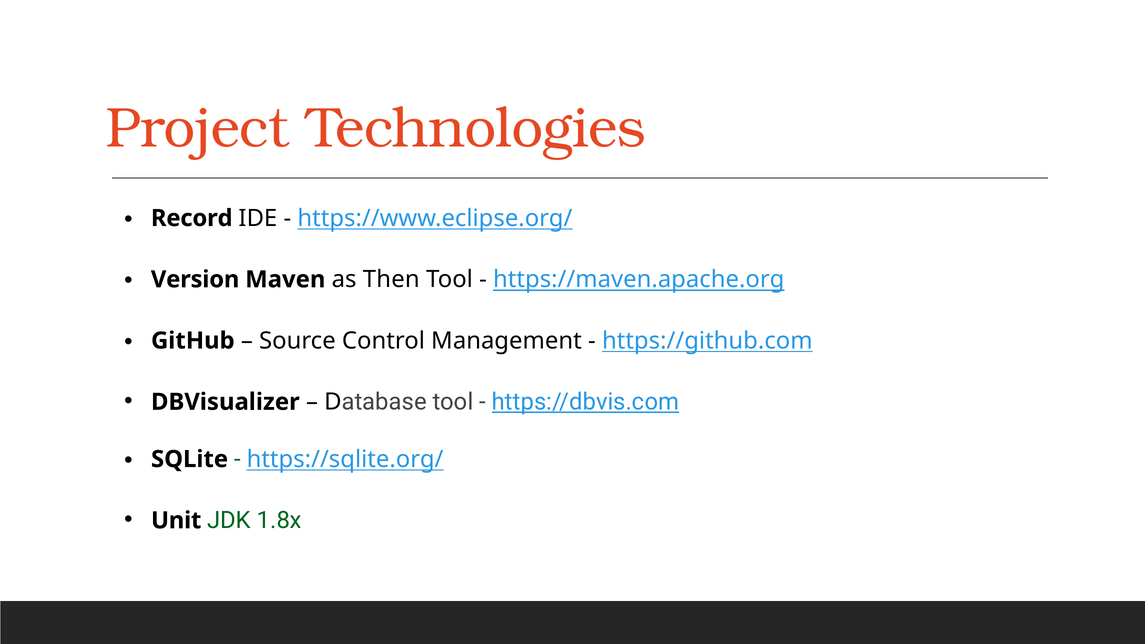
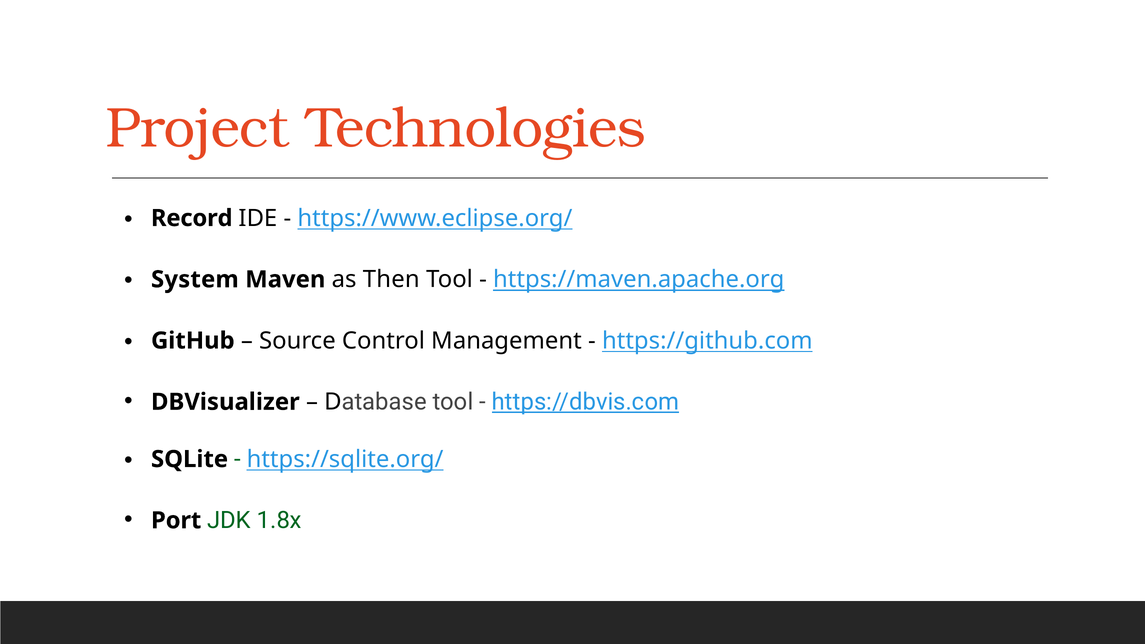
Version: Version -> System (195, 279)
Unit: Unit -> Port (176, 521)
